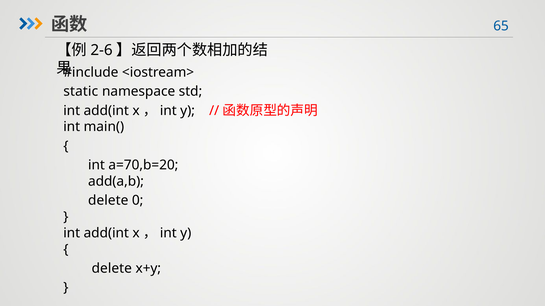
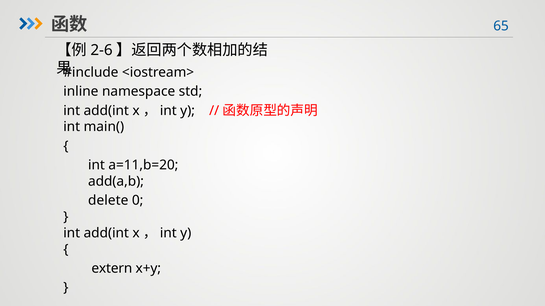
static: static -> inline (81, 92)
a=70,b=20: a=70,b=20 -> a=11,b=20 (143, 165)
delete: delete -> extern (112, 269)
